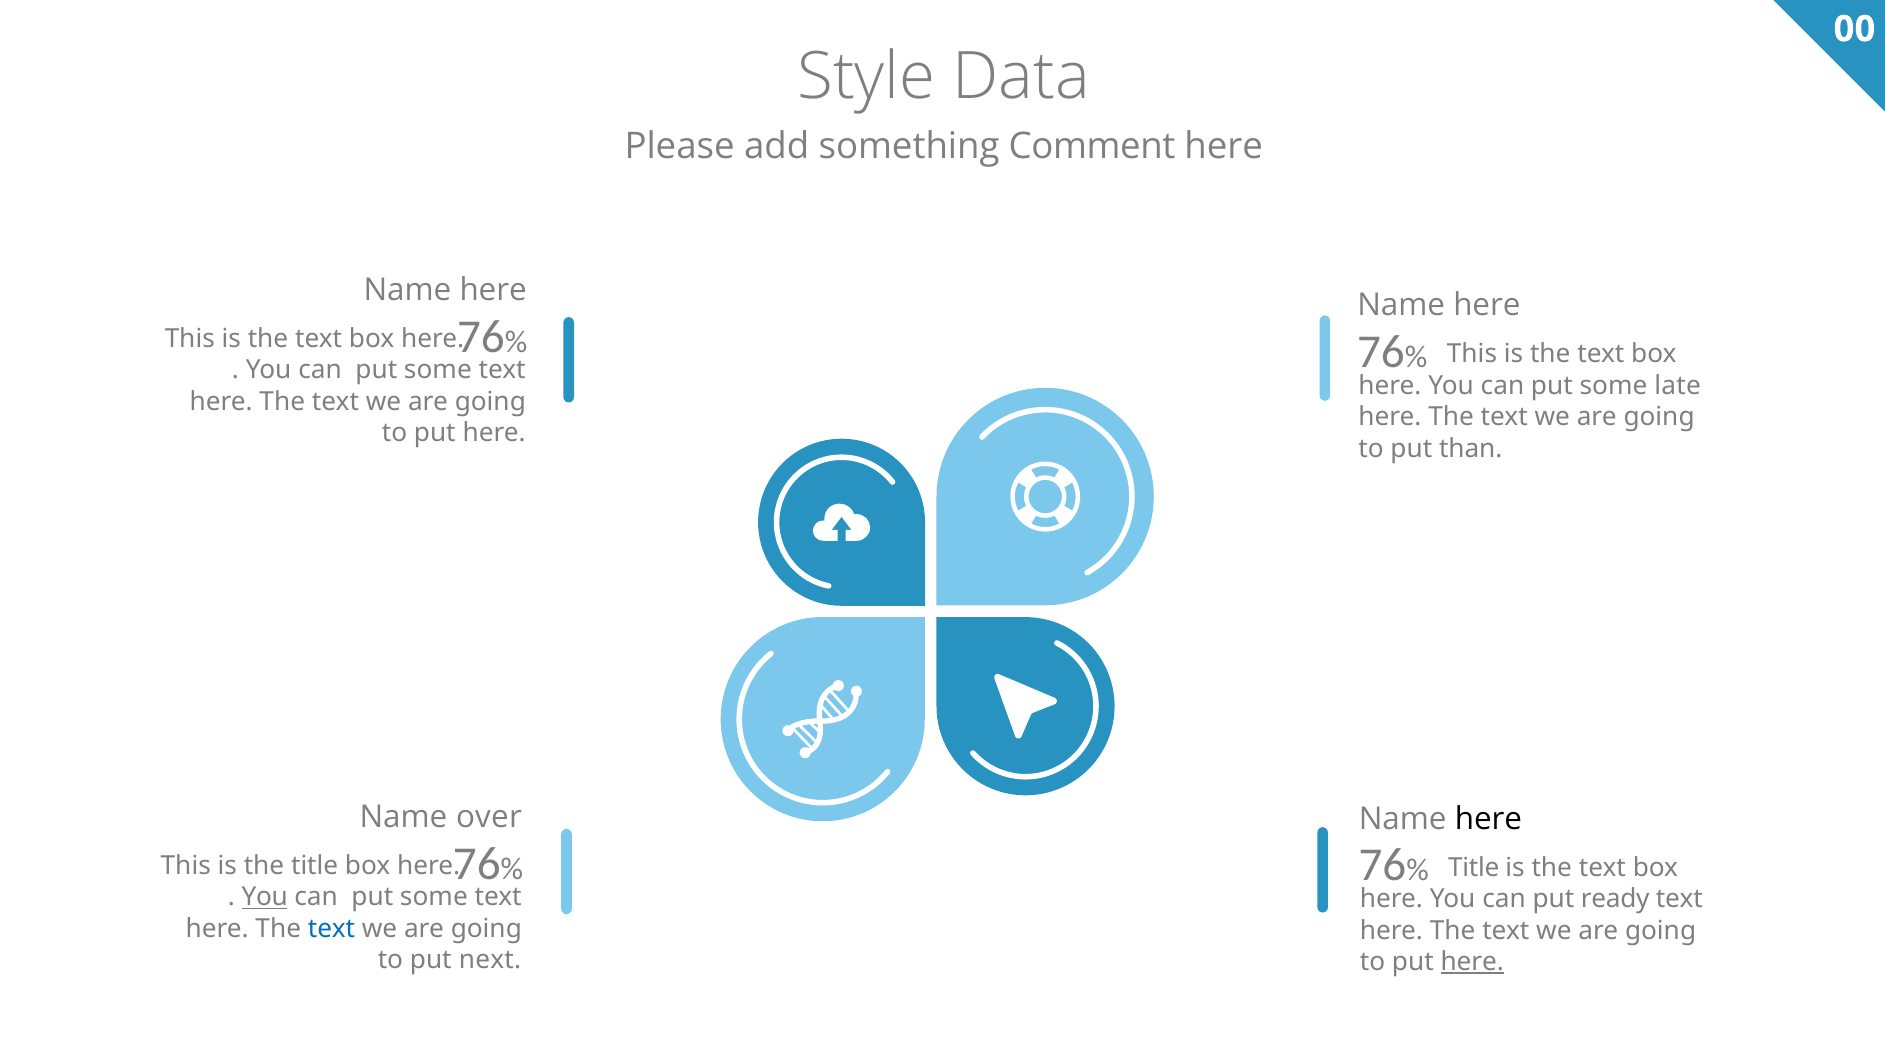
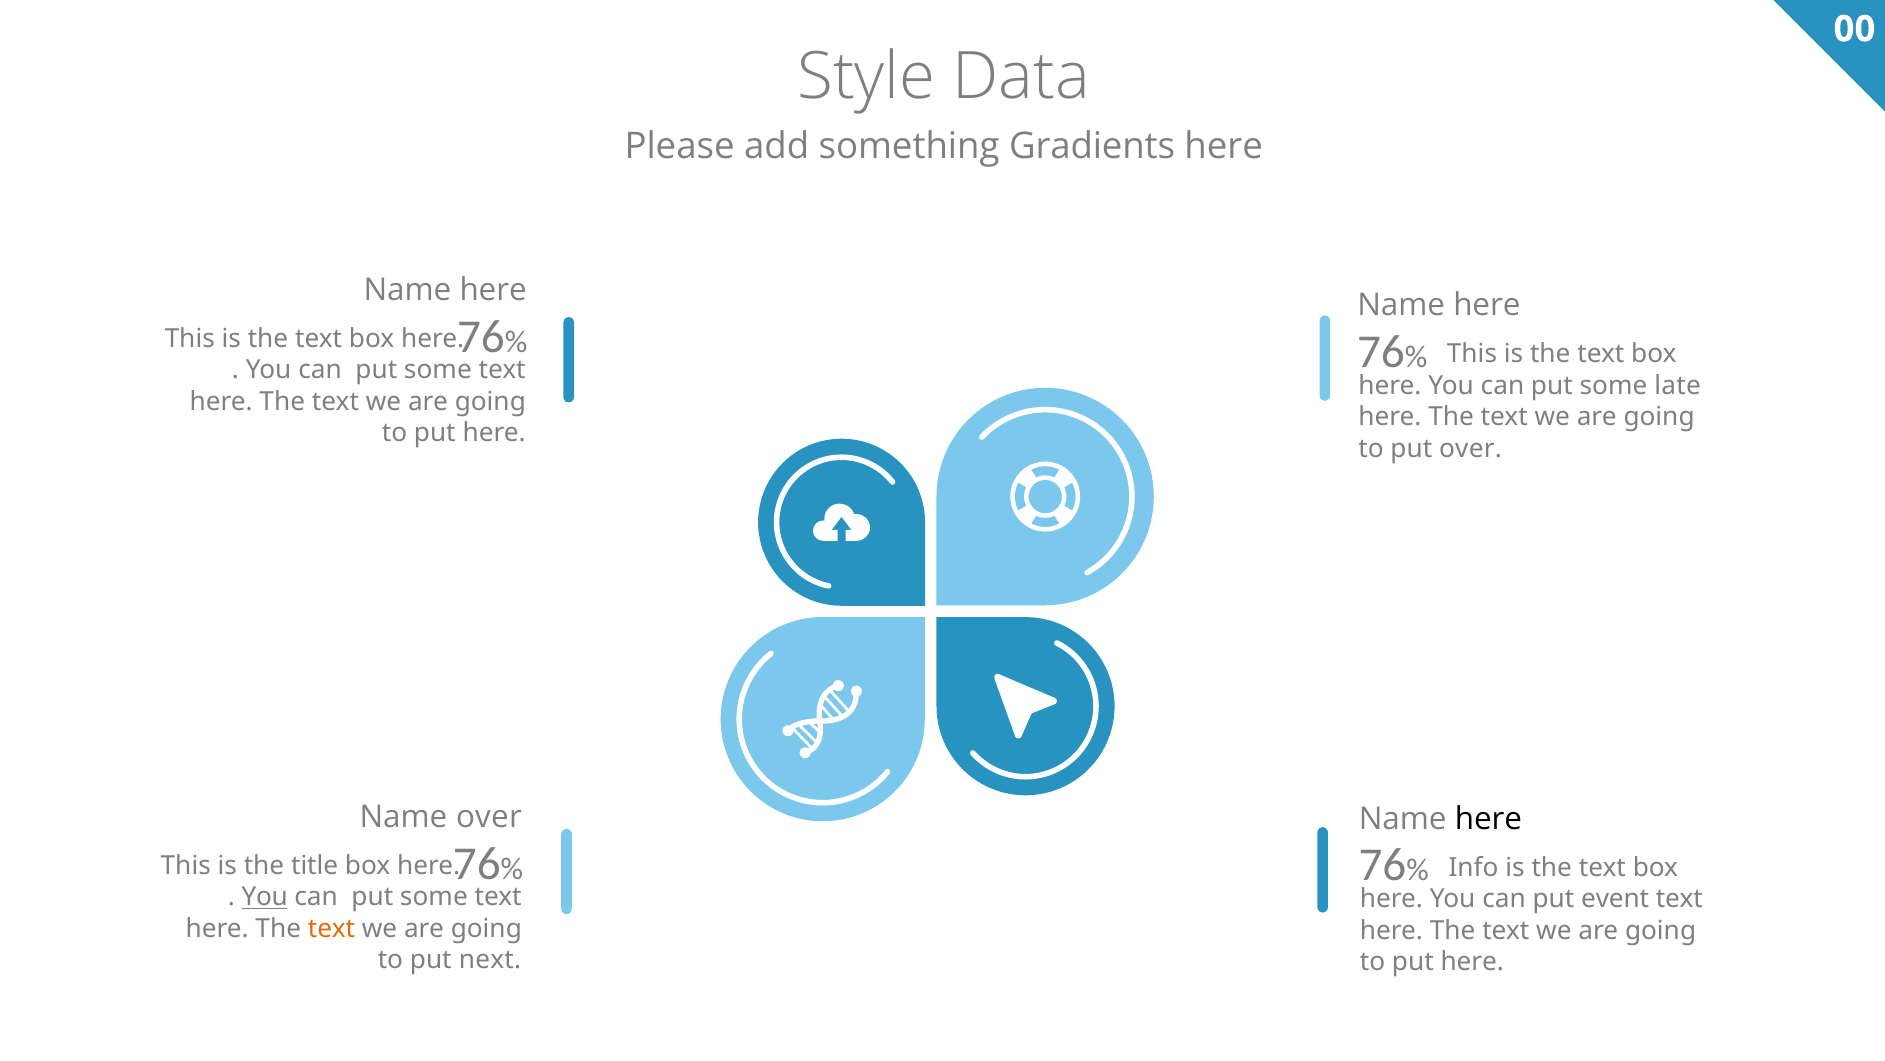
Comment: Comment -> Gradients (1092, 147)
put than: than -> over (1471, 448)
Title: Title -> Info (1474, 867)
ready: ready -> event (1615, 898)
text colour: blue -> orange (332, 928)
here underline: present -> none (1472, 961)
